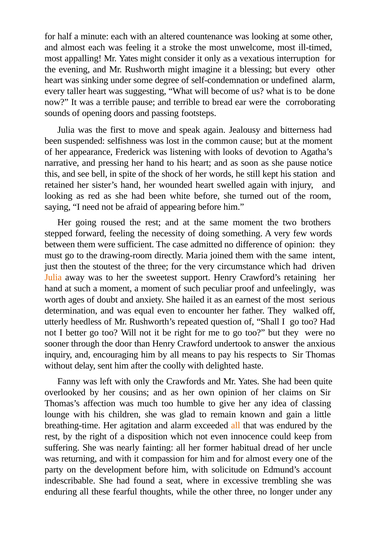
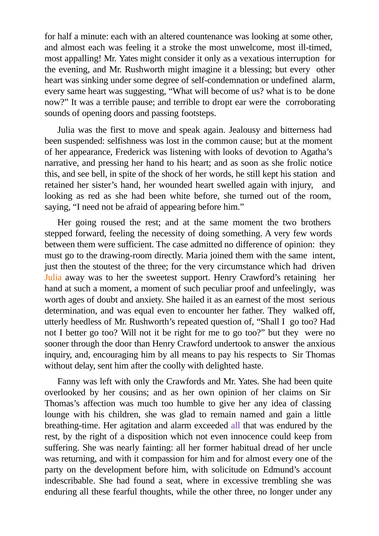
every taller: taller -> same (76, 91)
bread: bread -> dropt (222, 102)
she pause: pause -> frolic (297, 163)
known: known -> named (252, 415)
all colour: orange -> purple (236, 426)
